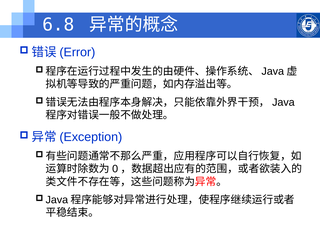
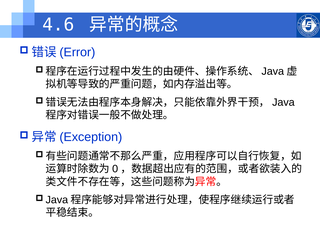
6.8: 6.8 -> 4.6 (58, 25)
